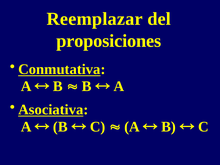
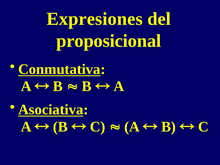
Reemplazar: Reemplazar -> Expresiones (95, 19)
proposiciones: proposiciones -> proposicional (109, 41)
